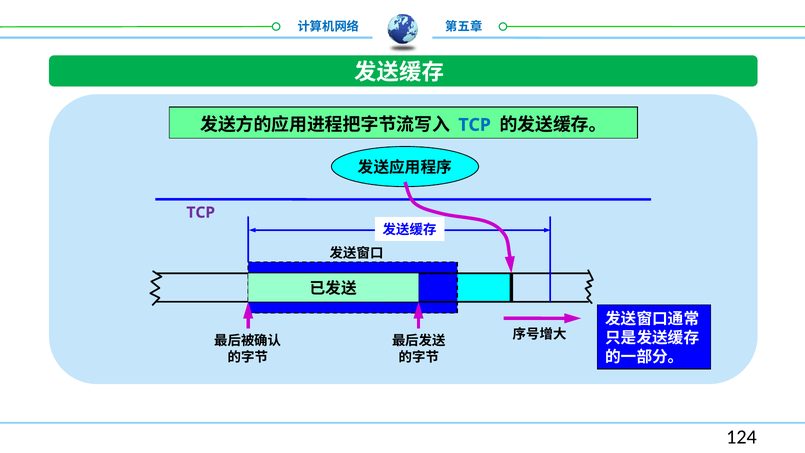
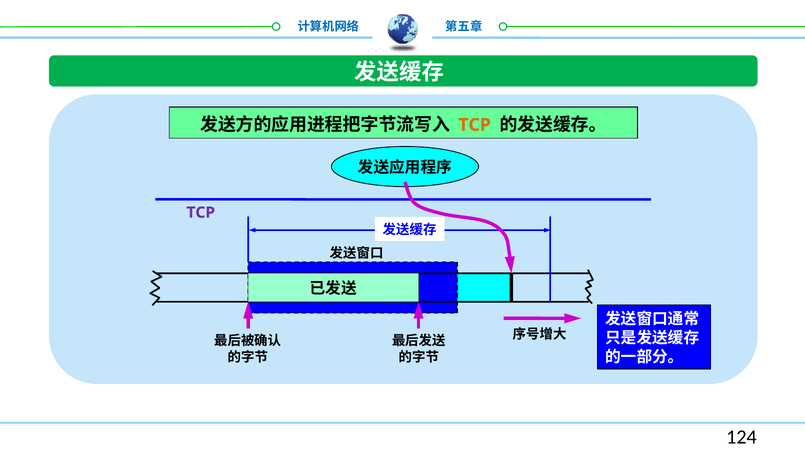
TCP colour: blue -> orange (475, 125)
